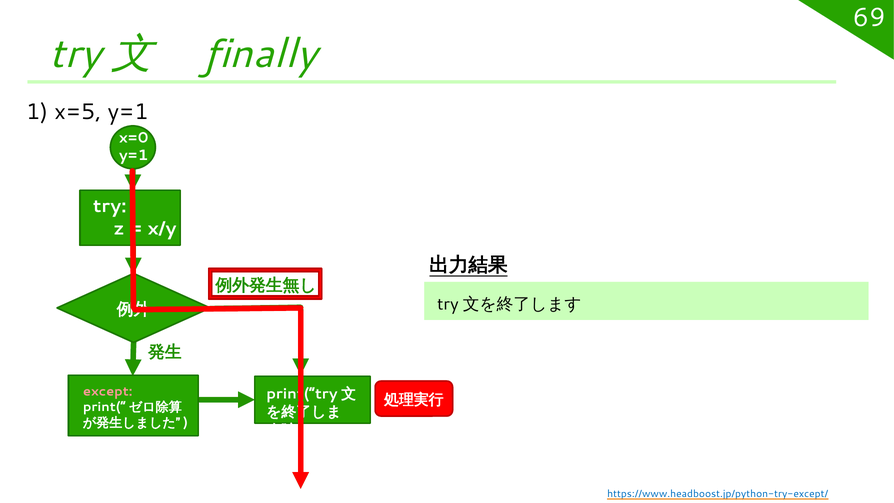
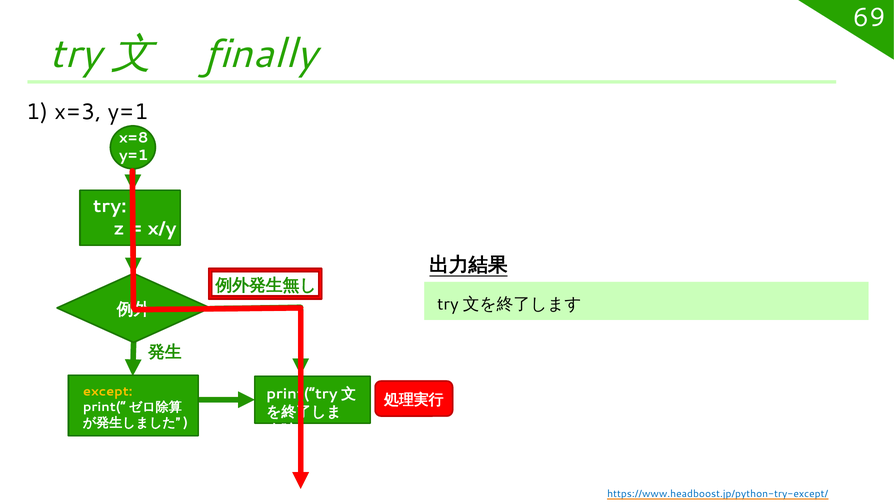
x=5: x=5 -> x=3 (78, 112)
x=0: x=0 -> x=8 (134, 138)
except colour: pink -> yellow (108, 391)
